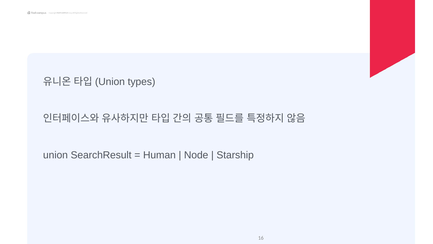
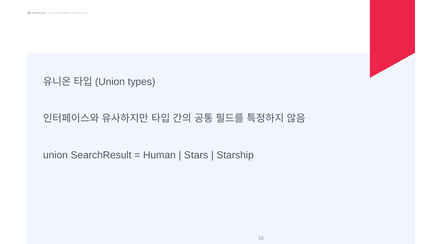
Node: Node -> Stars (196, 155)
